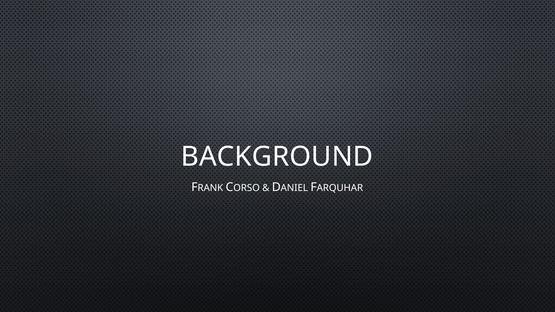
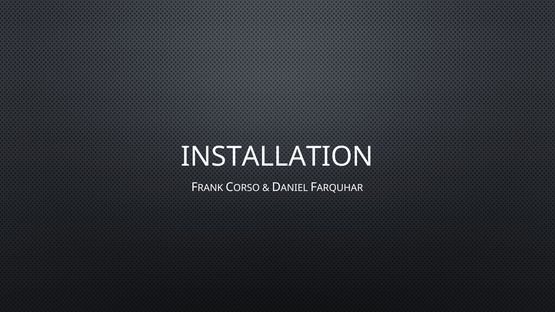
BACKGROUND: BACKGROUND -> INSTALLATION (277, 157)
